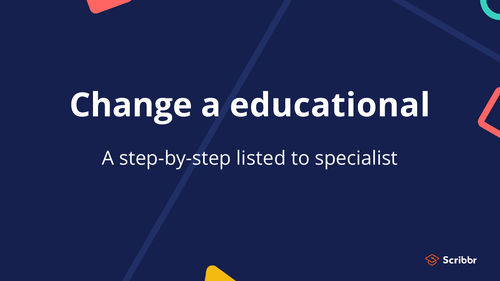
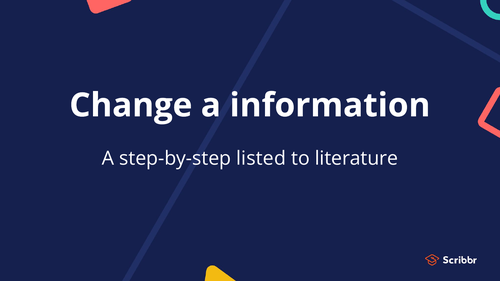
educational: educational -> information (330, 105)
specialist: specialist -> literature (356, 159)
